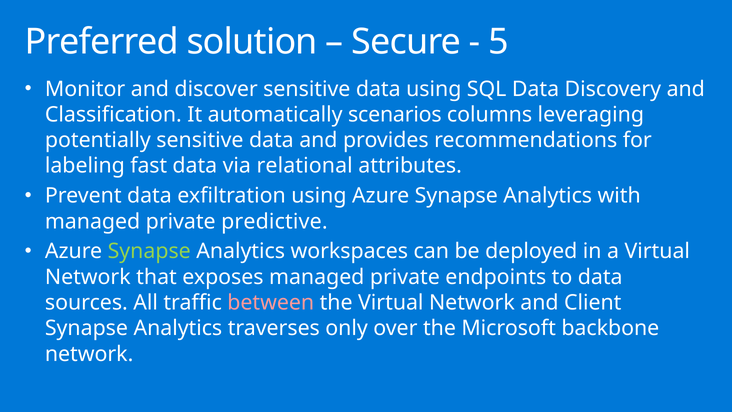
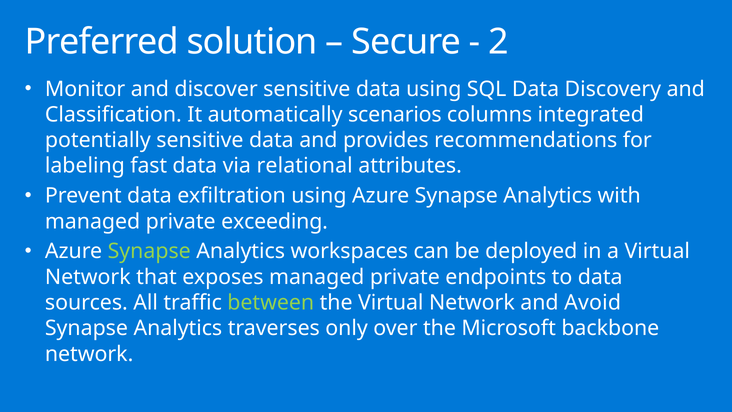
5: 5 -> 2 (499, 42)
leveraging: leveraging -> integrated (591, 115)
predictive: predictive -> exceeding (275, 221)
between colour: pink -> light green (271, 303)
Client: Client -> Avoid (593, 303)
